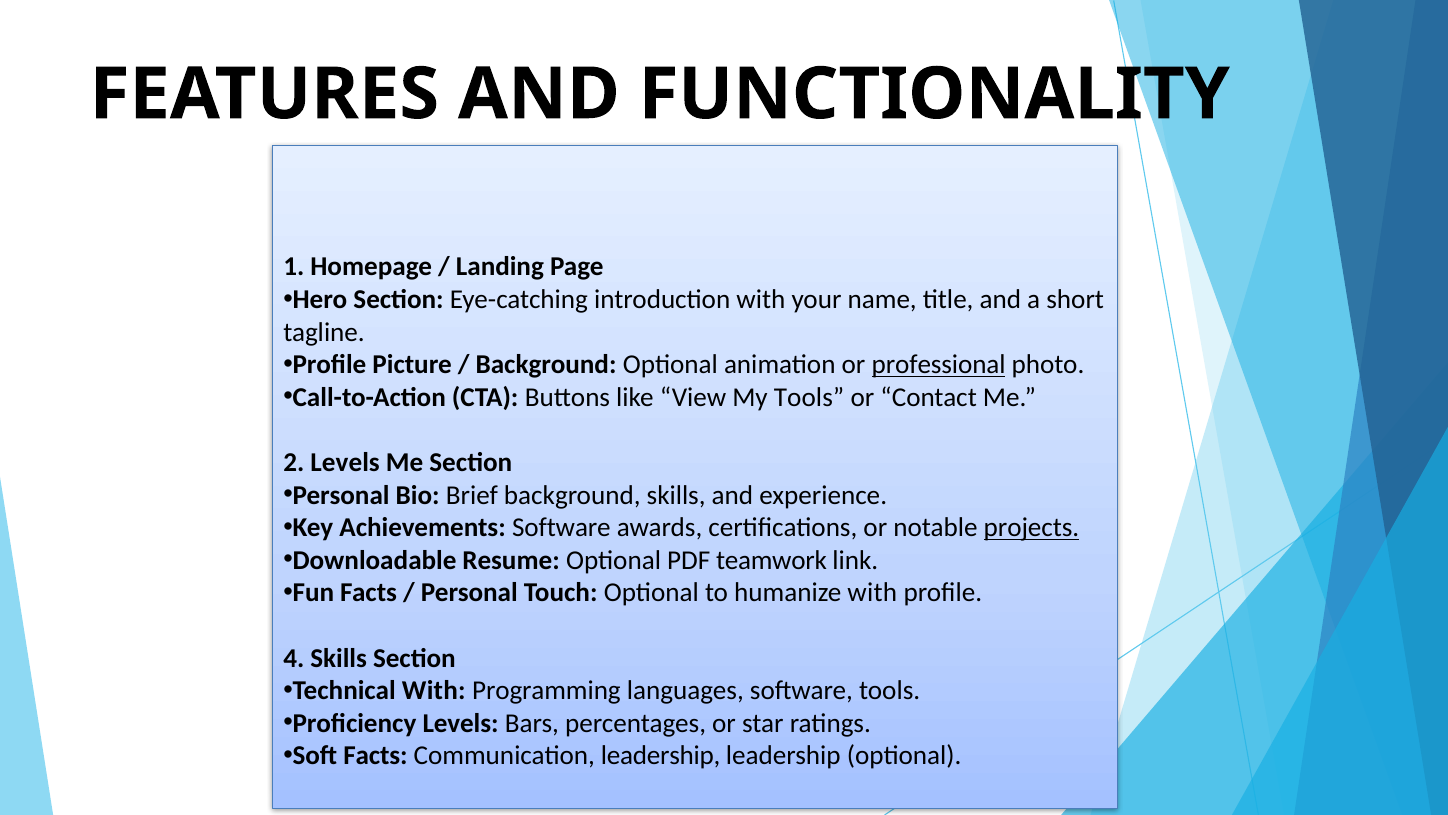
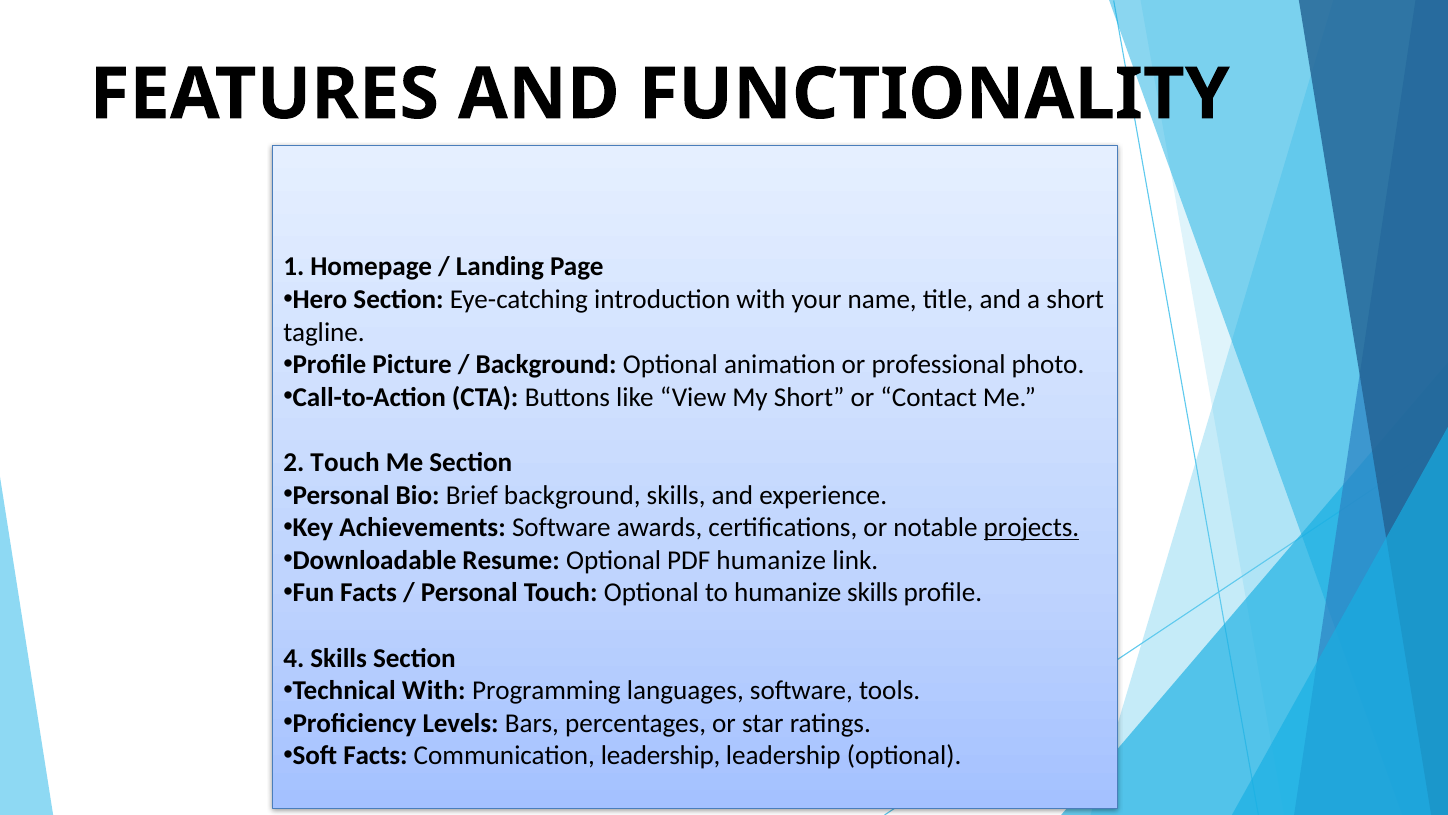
professional underline: present -> none (939, 365)
My Tools: Tools -> Short (809, 397)
2 Levels: Levels -> Touch (345, 462)
PDF teamwork: teamwork -> humanize (771, 560)
humanize with: with -> skills (873, 593)
